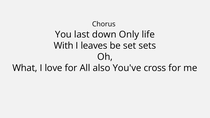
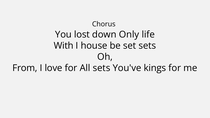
last: last -> lost (82, 35)
leaves: leaves -> house (94, 46)
What: What -> From (25, 68)
All also: also -> sets (102, 68)
cross: cross -> kings (155, 68)
